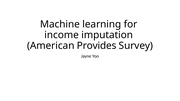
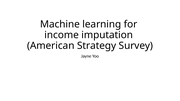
Provides: Provides -> Strategy (97, 46)
